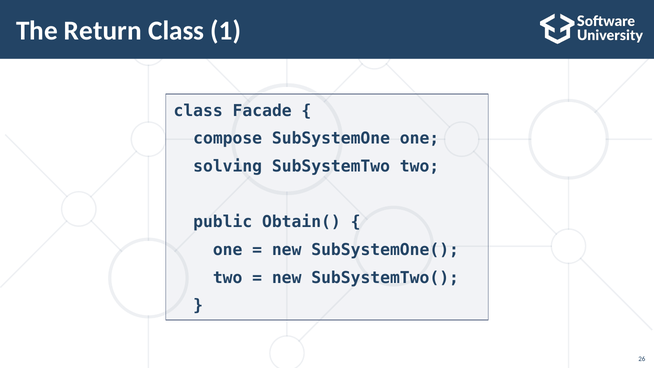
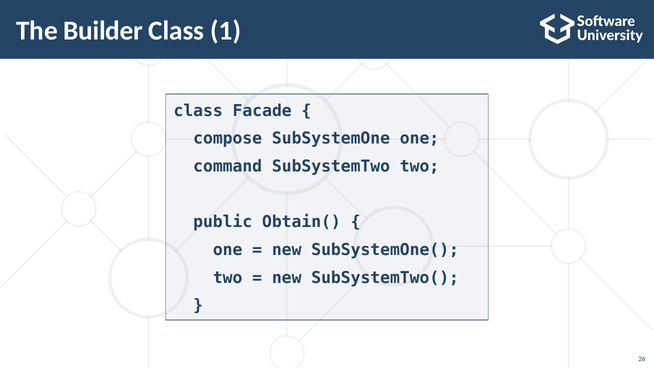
Return: Return -> Builder (103, 31)
solving: solving -> command (228, 166)
